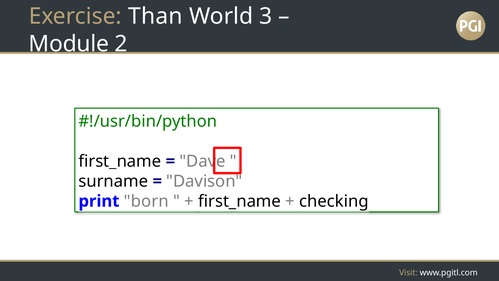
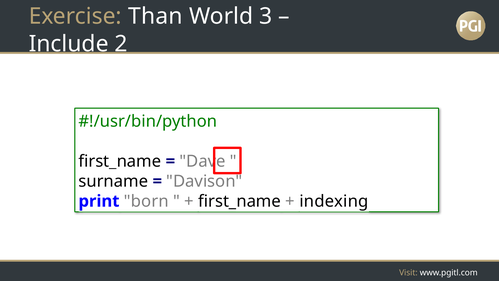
Module: Module -> Include (69, 44)
checking: checking -> indexing (334, 201)
